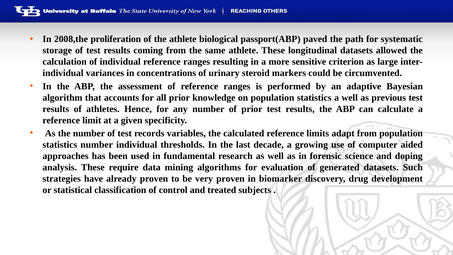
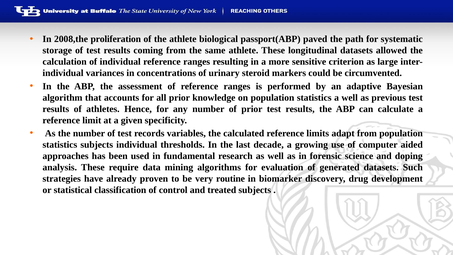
statistics number: number -> subjects (97, 145)
very proven: proven -> routine (231, 179)
